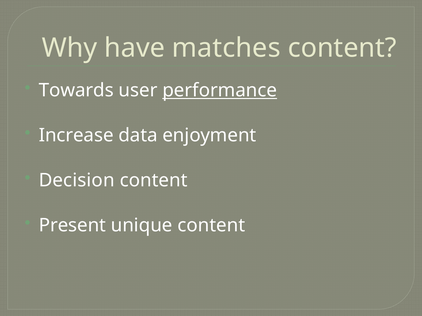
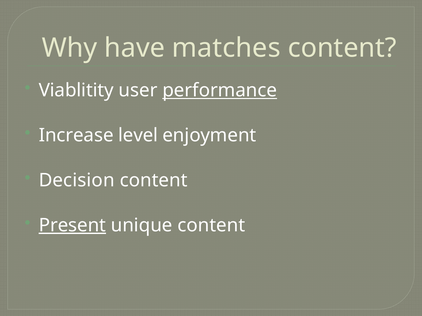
Towards: Towards -> Viablitity (76, 91)
data: data -> level (138, 136)
Present underline: none -> present (72, 226)
